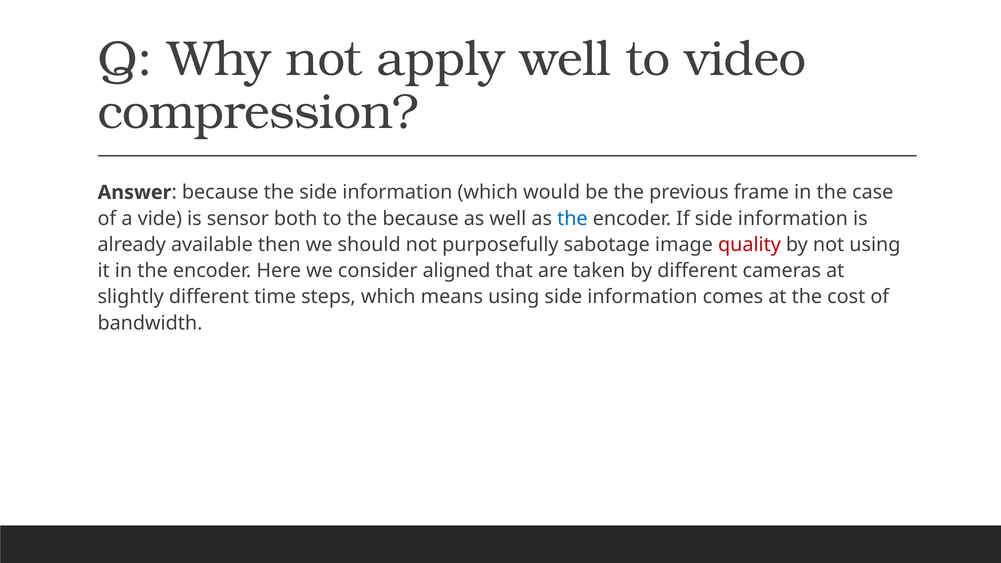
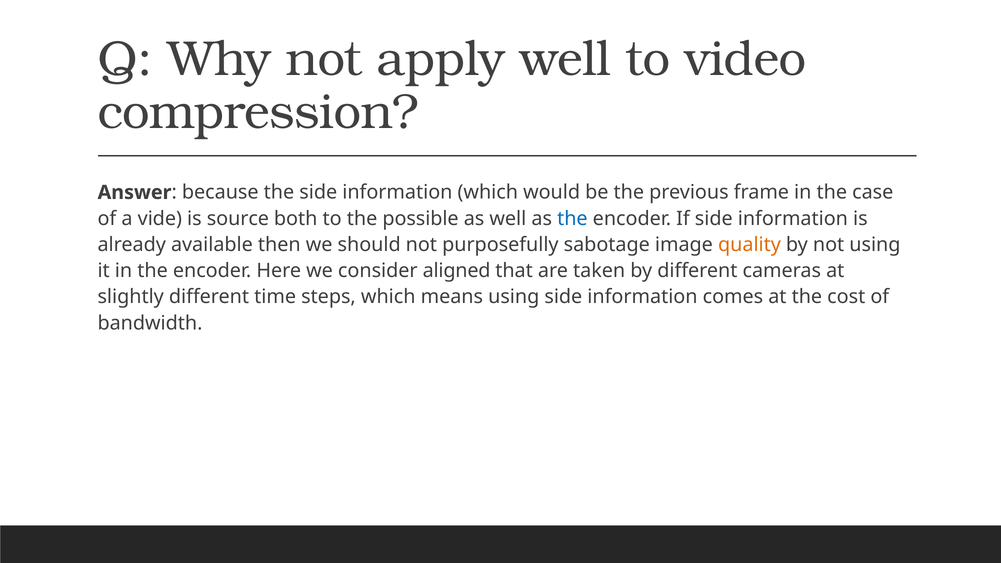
sensor: sensor -> source (238, 219)
the because: because -> possible (421, 219)
quality colour: red -> orange (749, 245)
